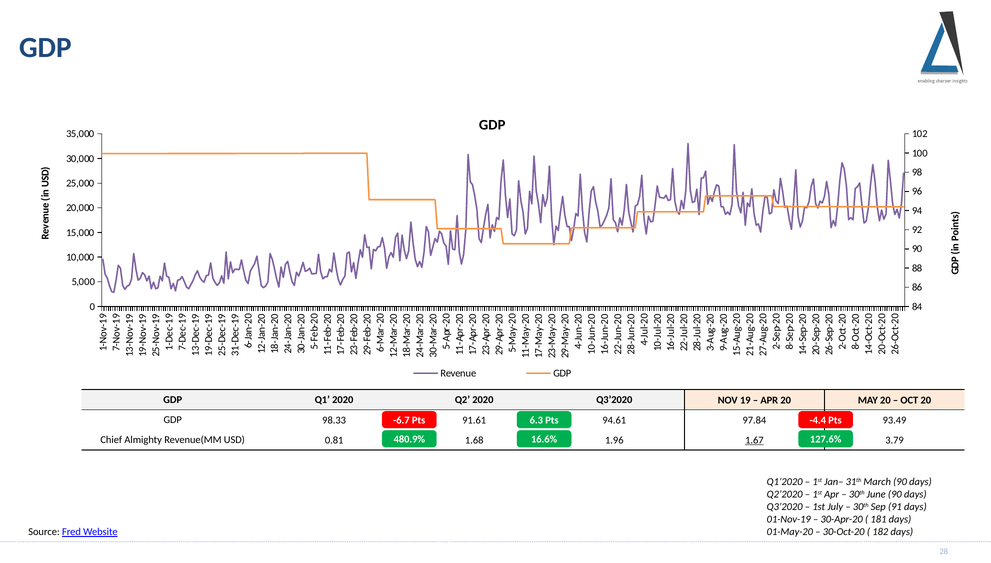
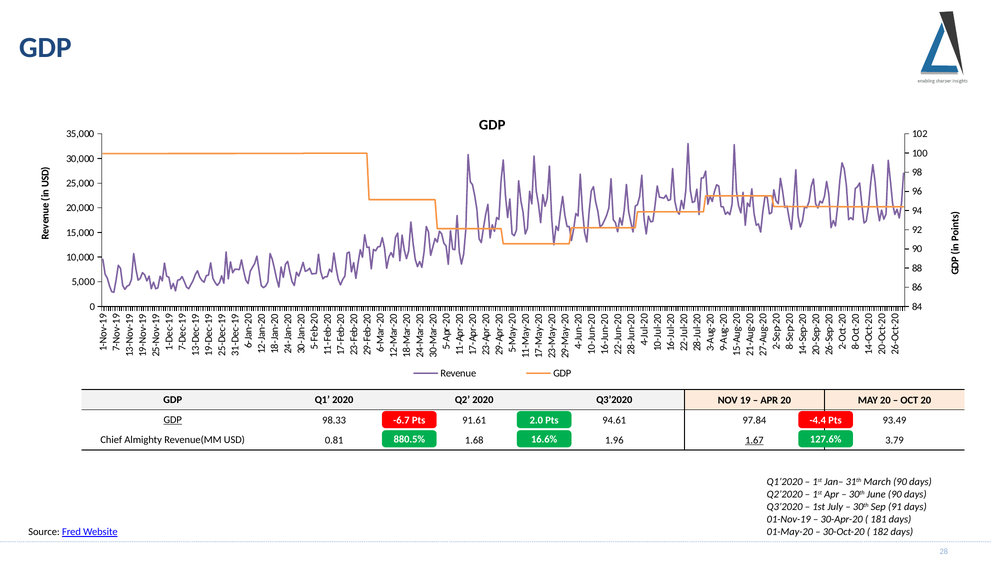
GDP underline: none -> present (173, 420)
6.3: 6.3 -> 2.0 (536, 420)
480.9%: 480.9% -> 880.5% (409, 440)
